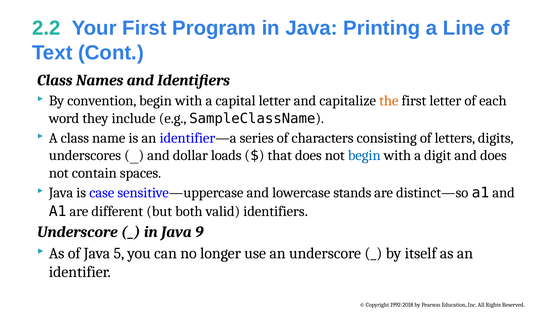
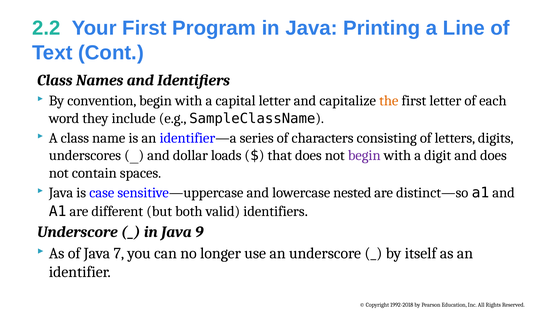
begin colour: blue -> purple (364, 156)
stands: stands -> nested (352, 193)
5: 5 -> 7 (119, 254)
